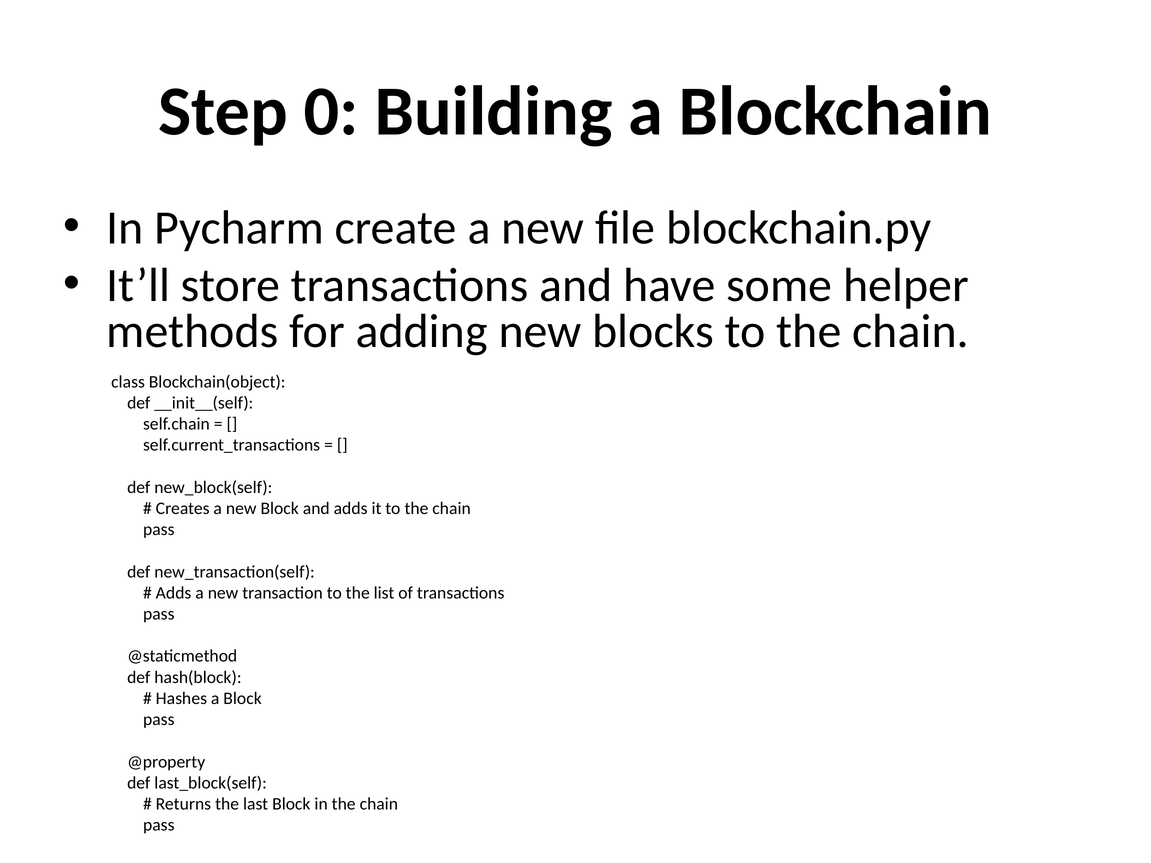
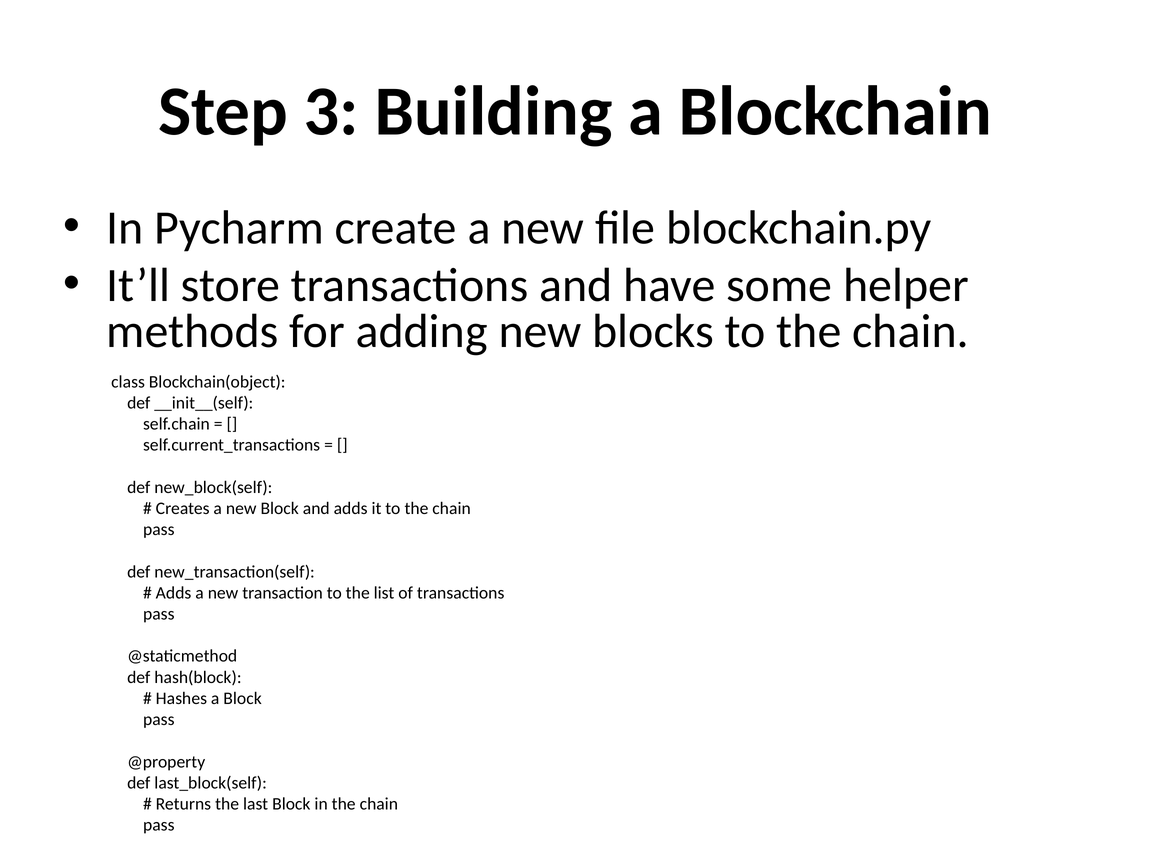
0: 0 -> 3 (331, 111)
